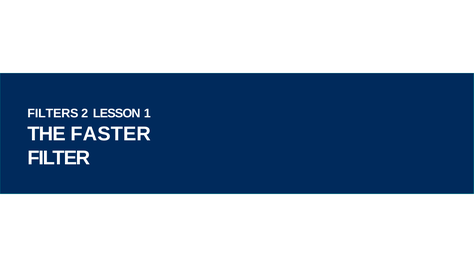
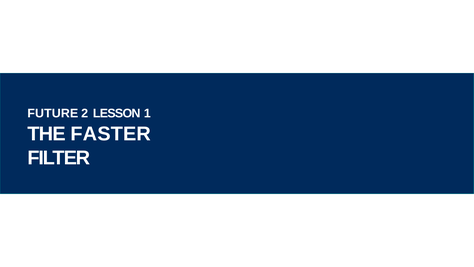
FILTERS: FILTERS -> FUTURE (53, 113)
